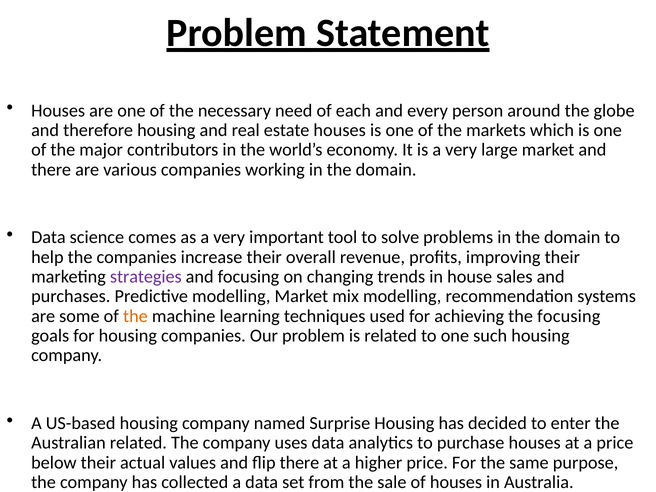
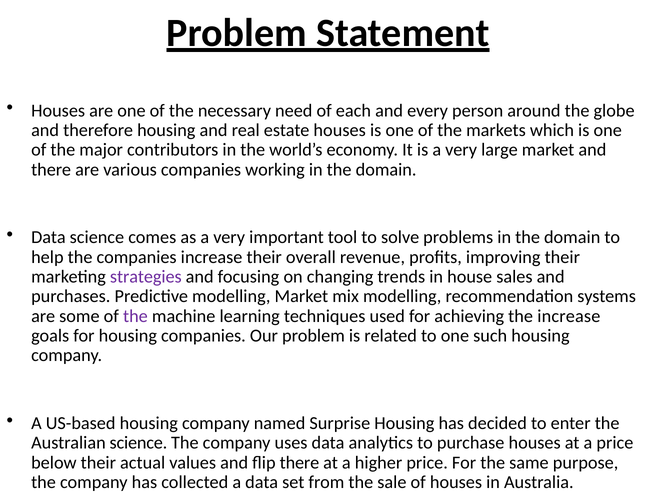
the colour: orange -> purple (135, 316)
the focusing: focusing -> increase (569, 316)
Australian related: related -> science (138, 443)
